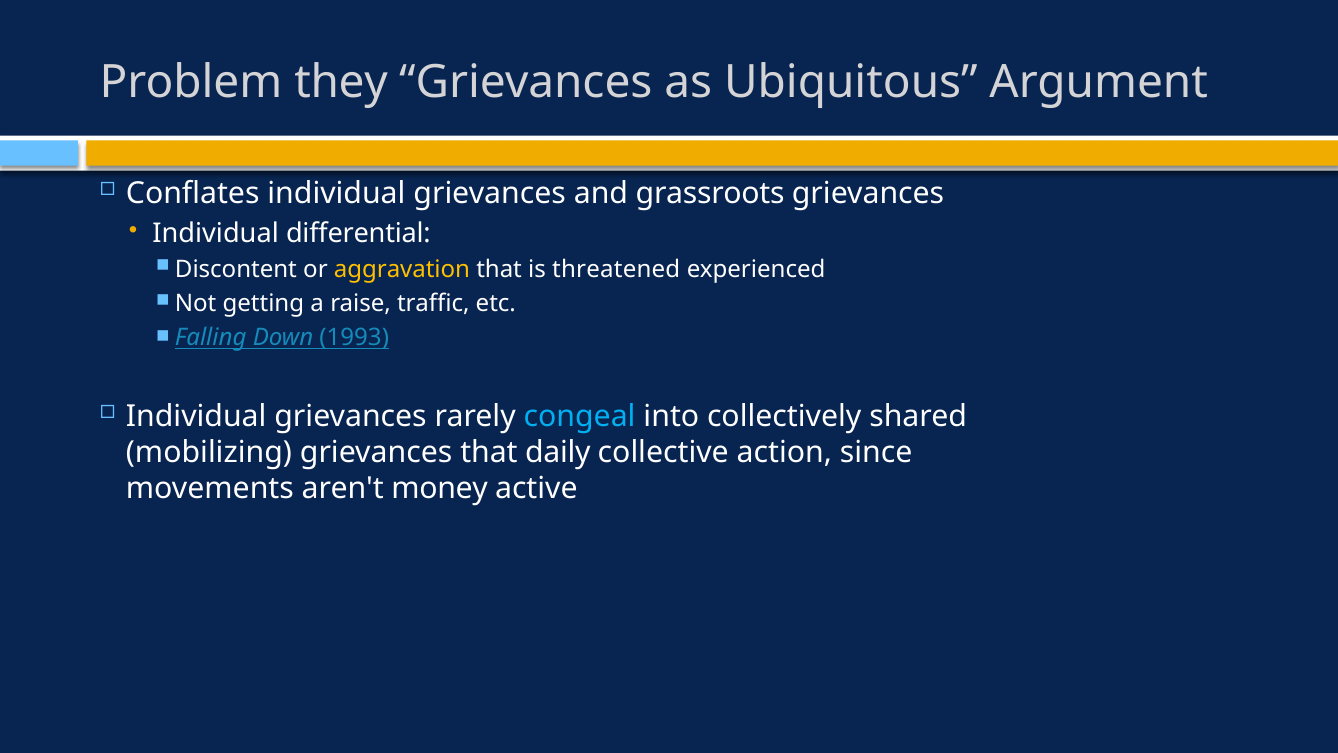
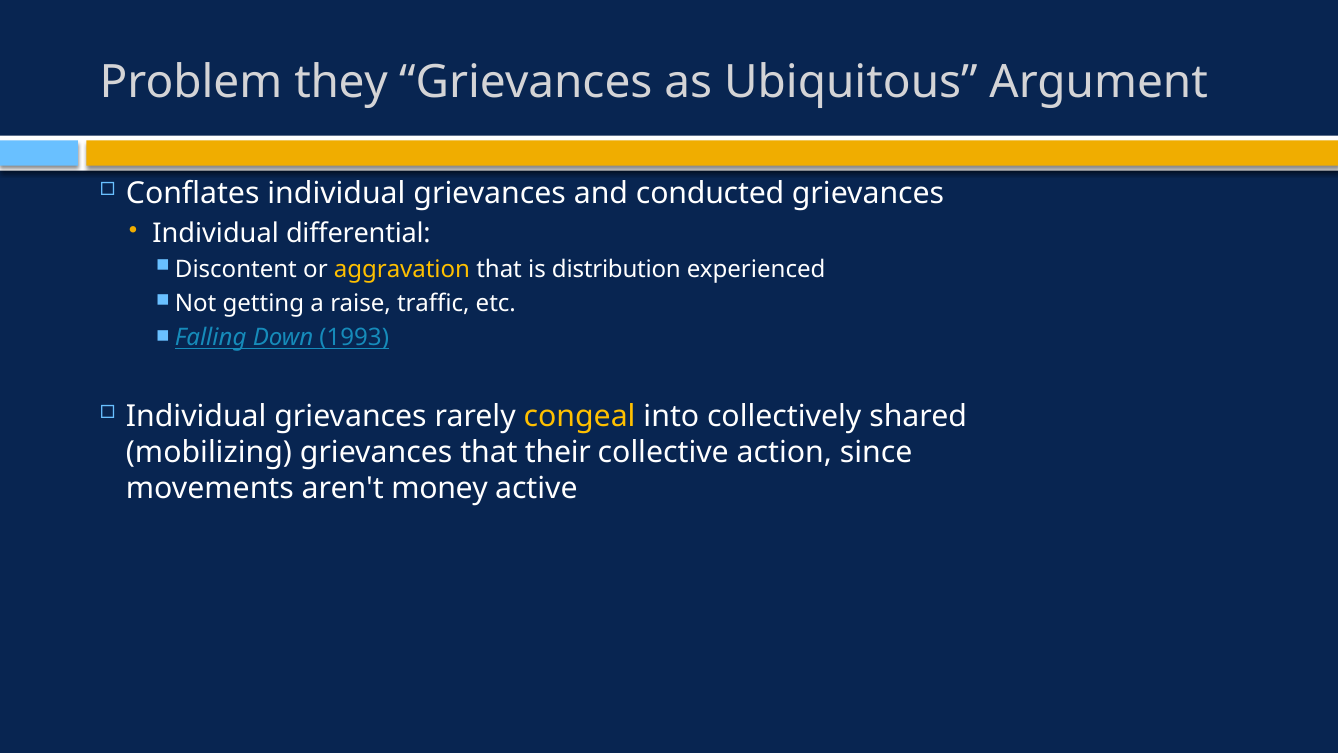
grassroots: grassroots -> conducted (710, 193)
threatened: threatened -> distribution (616, 269)
congeal colour: light blue -> yellow (580, 416)
daily: daily -> their (558, 452)
